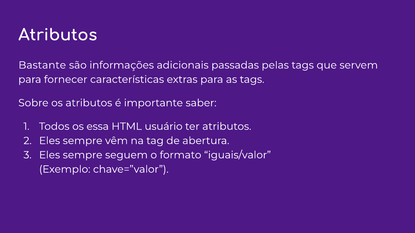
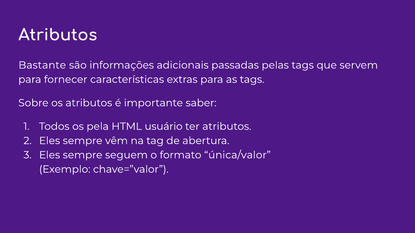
essa: essa -> pela (98, 127)
iguais/valor: iguais/valor -> única/valor (237, 155)
